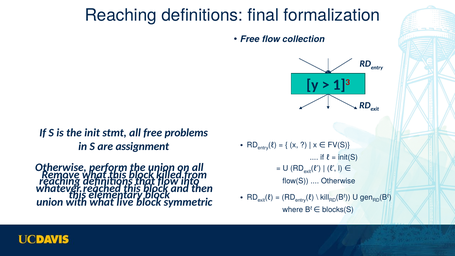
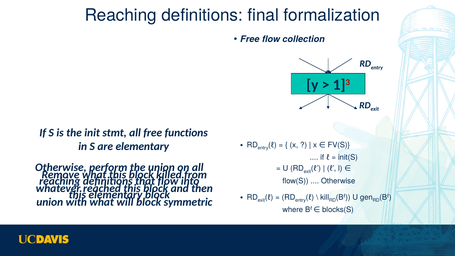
free problems: problems -> functions (186, 133)
are assignment: assignment -> elementary (142, 146)
live: live -> will (125, 202)
